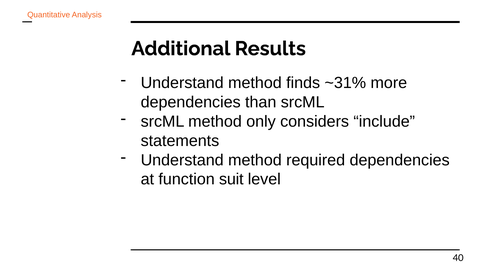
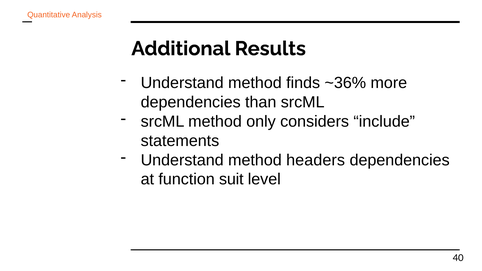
~31%: ~31% -> ~36% (345, 83)
required: required -> headers (316, 160)
